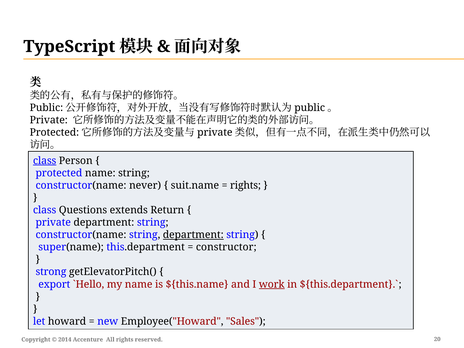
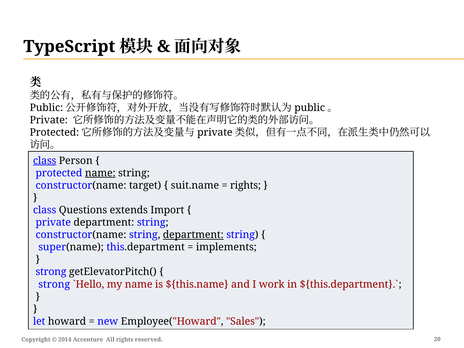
name underline: none -> present (100, 173)
never: never -> target (145, 185)
Return: Return -> Import (167, 210)
constructor: constructor -> implements (226, 247)
export: export -> strong (54, 284)
work underline: present -> none (272, 284)
